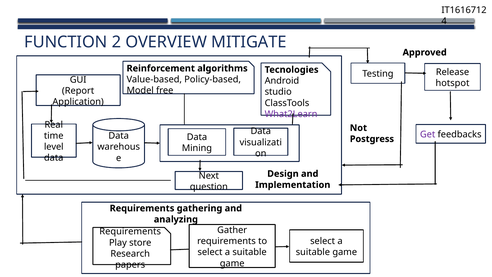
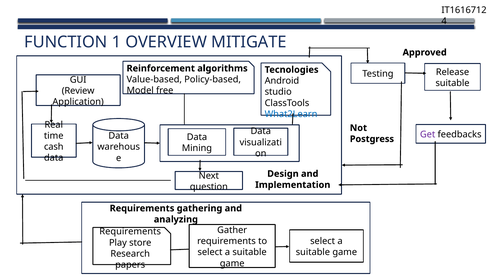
2: 2 -> 1 (116, 42)
hotspot: hotspot -> suitable (453, 83)
Report: Report -> Review (78, 91)
What2Learn colour: purple -> blue (291, 114)
level: level -> cash (54, 147)
